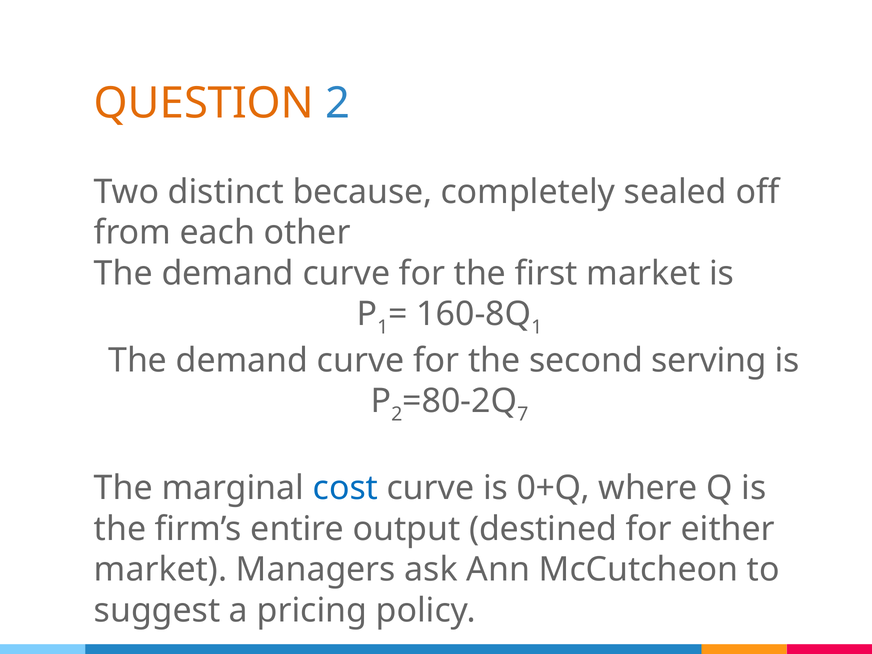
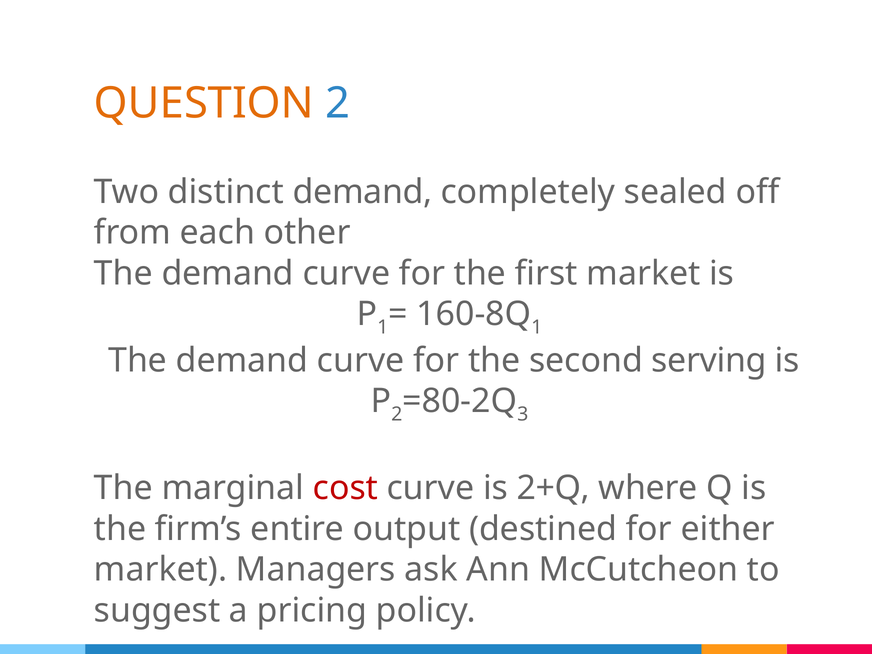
distinct because: because -> demand (363, 192)
7: 7 -> 3 (523, 414)
cost colour: blue -> red (345, 488)
0+Q: 0+Q -> 2+Q (553, 488)
